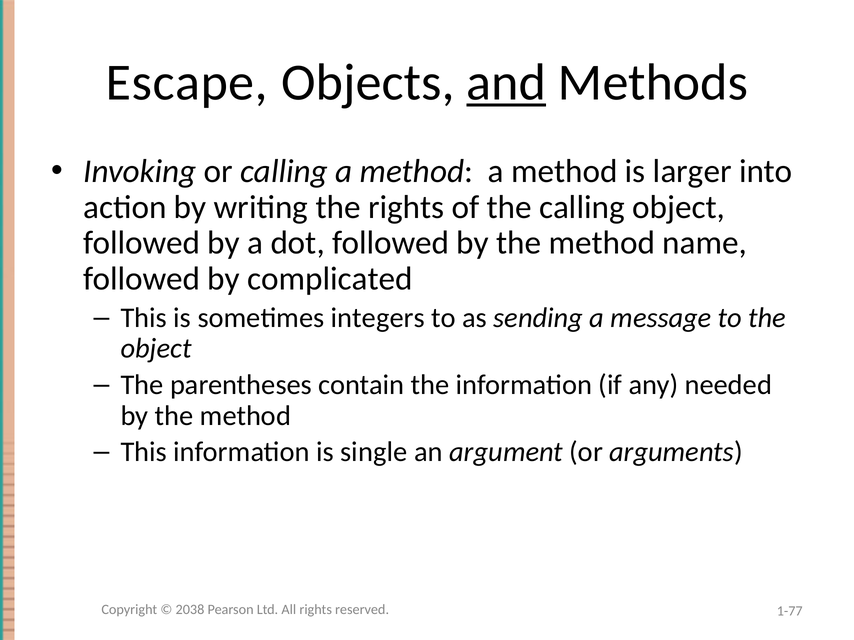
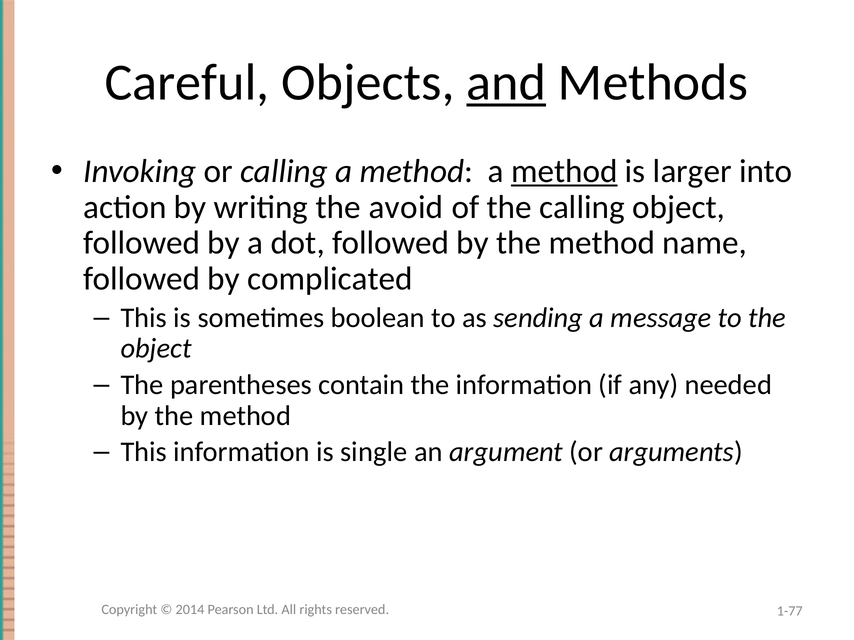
Escape: Escape -> Careful (187, 83)
method underline: none -> present (564, 171)
the rights: rights -> avoid (406, 207)
integers: integers -> boolean (378, 318)
2038: 2038 -> 2014 (190, 610)
